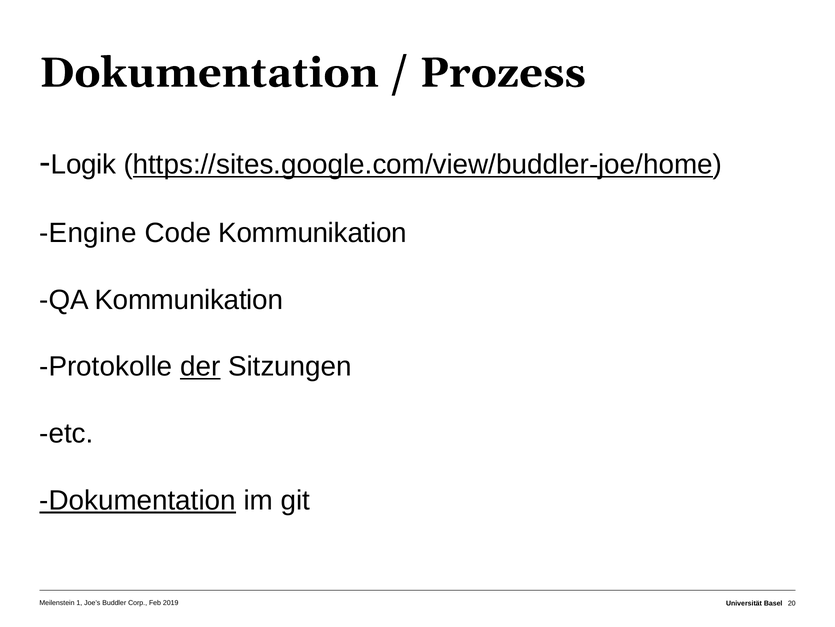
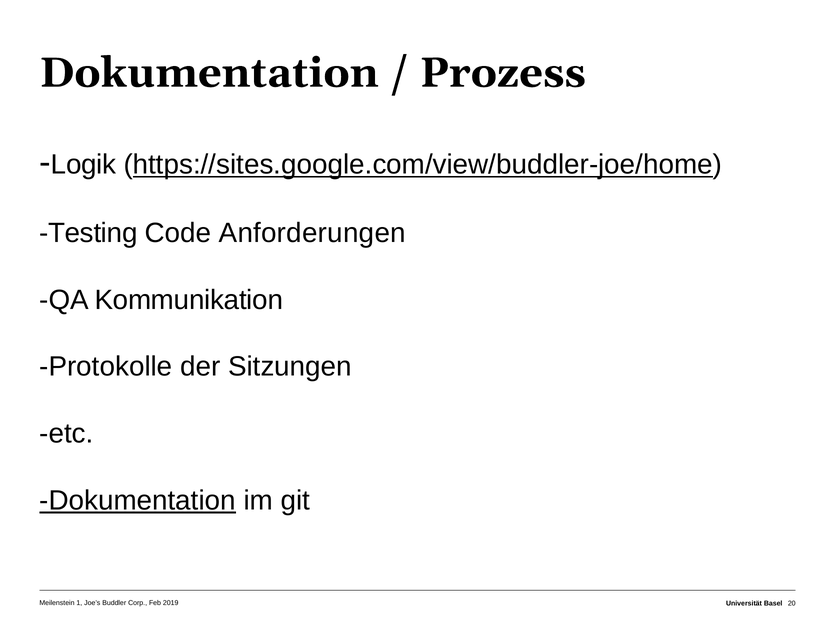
Engine: Engine -> Testing (88, 233)
Code Kommunikation: Kommunikation -> Anforderungen (312, 233)
der underline: present -> none (200, 366)
